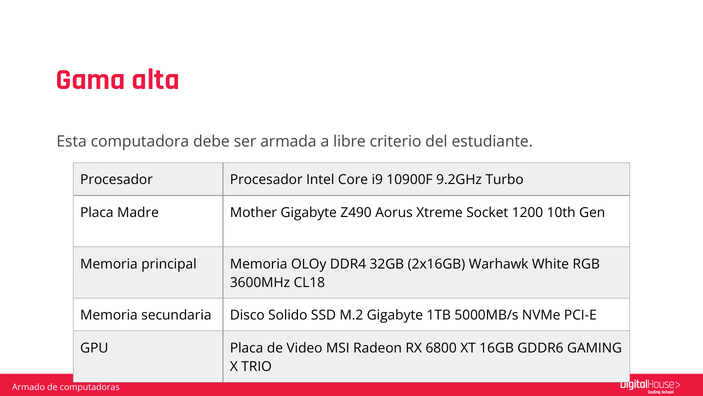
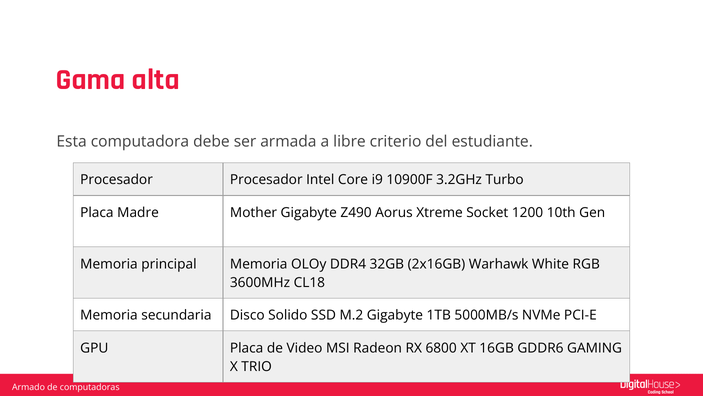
9.2GHz: 9.2GHz -> 3.2GHz (459, 180)
